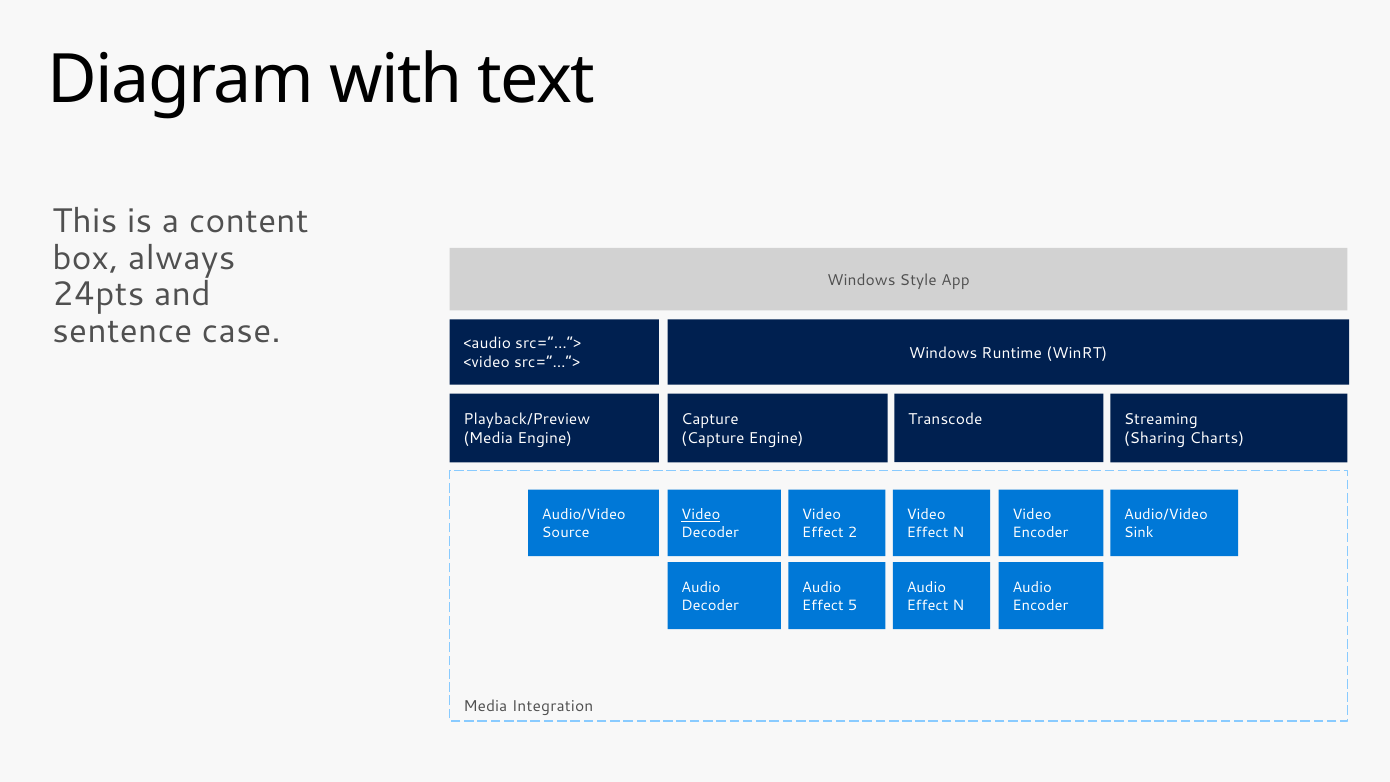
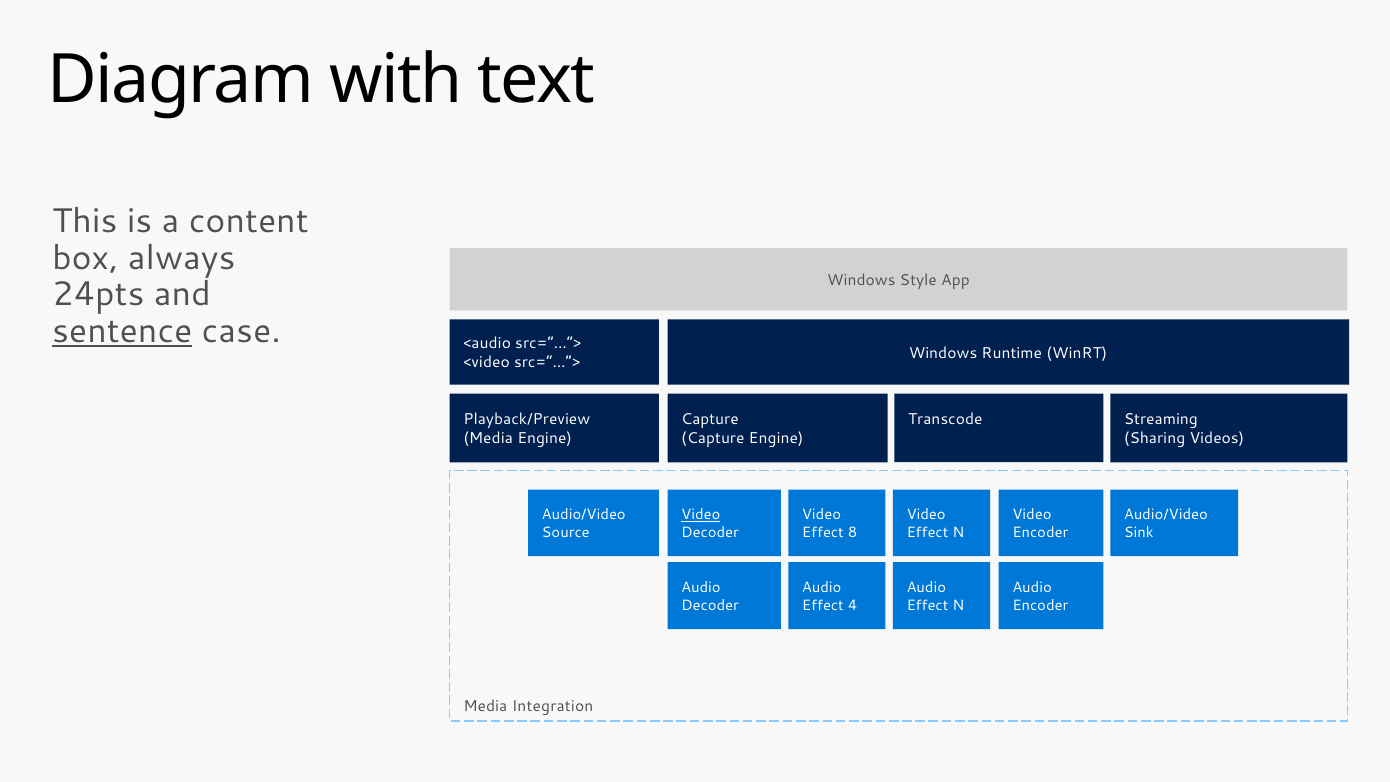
sentence underline: none -> present (122, 331)
Charts: Charts -> Videos (1217, 438)
2: 2 -> 8 (853, 533)
5: 5 -> 4 (853, 605)
